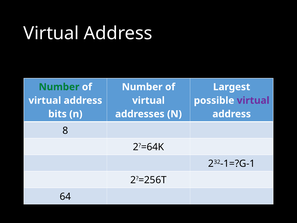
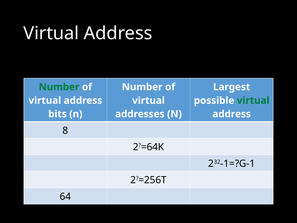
virtual colour: purple -> green (253, 100)
